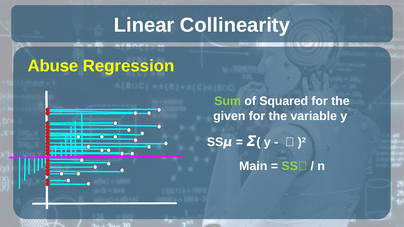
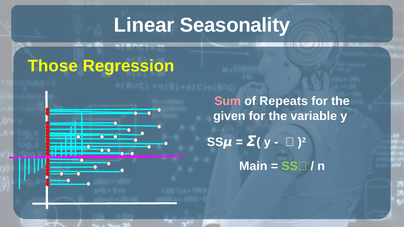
Collinearity: Collinearity -> Seasonality (235, 25)
Abuse: Abuse -> Those (53, 66)
Sum colour: light green -> pink (228, 101)
Squared: Squared -> Repeats (284, 101)
